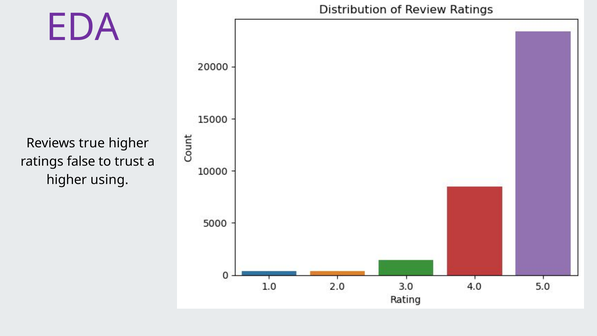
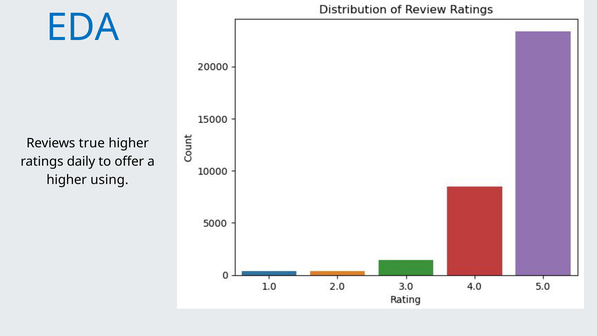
EDA colour: purple -> blue (83, 28)
false: false -> daily (81, 161)
trust: trust -> offer (129, 161)
